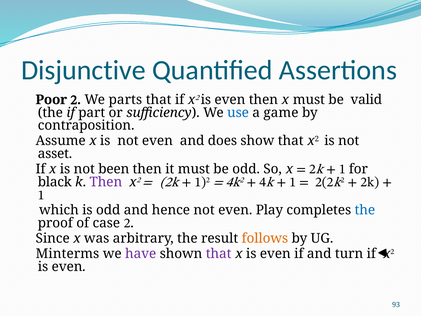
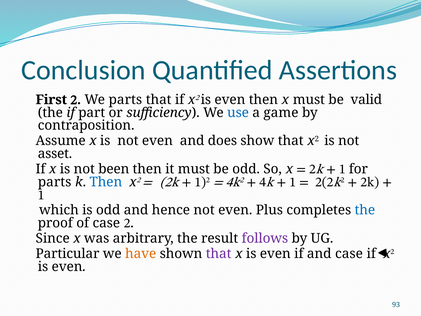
Disjunctive: Disjunctive -> Conclusion (83, 70)
Poor: Poor -> First (51, 100)
black: black -> parts (55, 182)
Then colour: purple -> blue (106, 182)
Play: Play -> Plus (269, 210)
follows colour: orange -> purple (265, 238)
Minterms: Minterms -> Particular (68, 254)
have colour: purple -> orange (141, 254)
and turn: turn -> case (349, 254)
